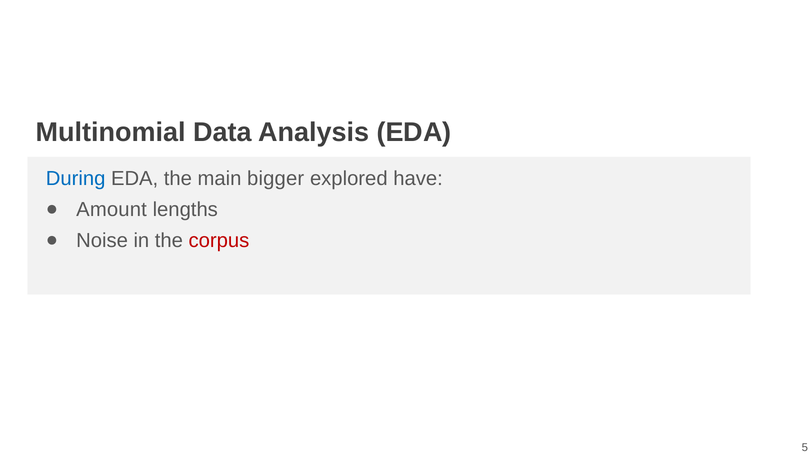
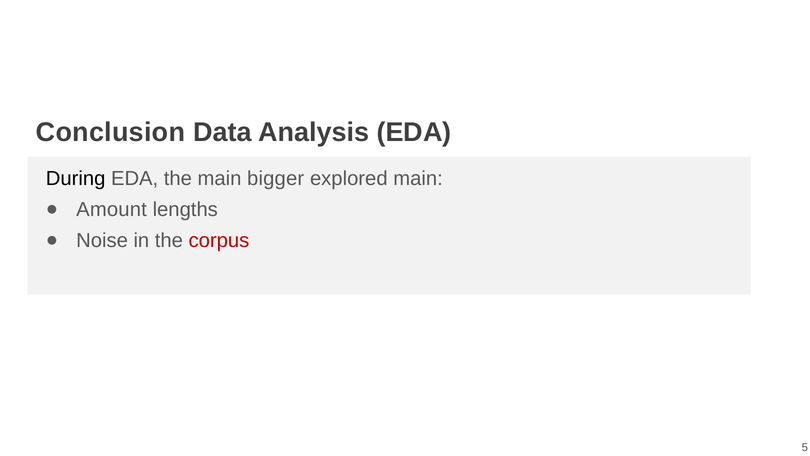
Multinomial: Multinomial -> Conclusion (111, 132)
During colour: blue -> black (76, 178)
explored have: have -> main (418, 178)
